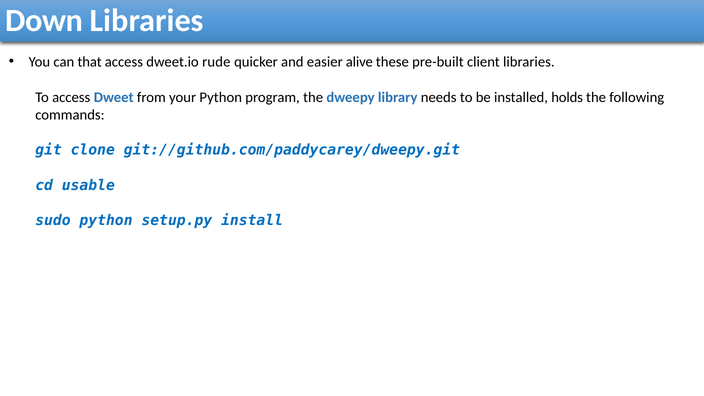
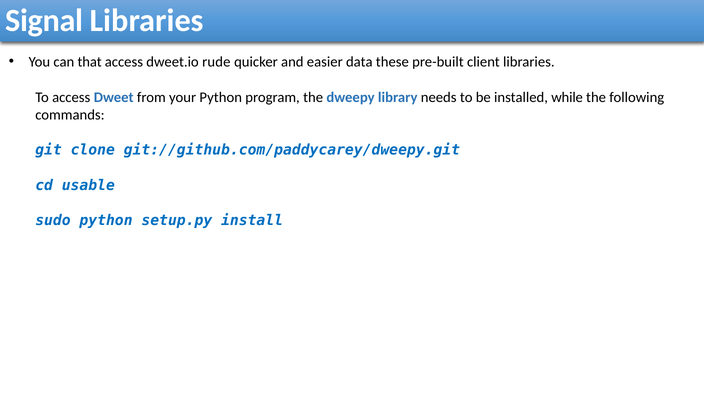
Down: Down -> Signal (44, 21)
alive: alive -> data (359, 62)
holds: holds -> while (567, 97)
